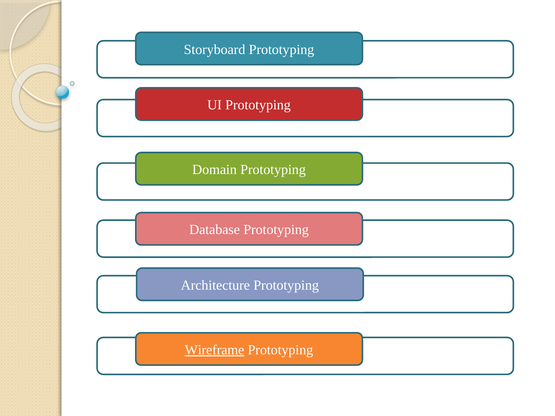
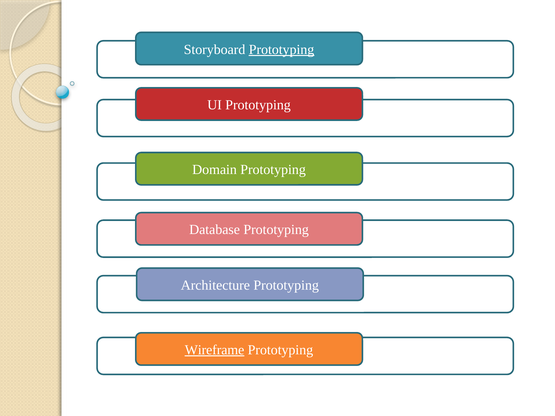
Prototyping underline: none -> present (282, 50)
